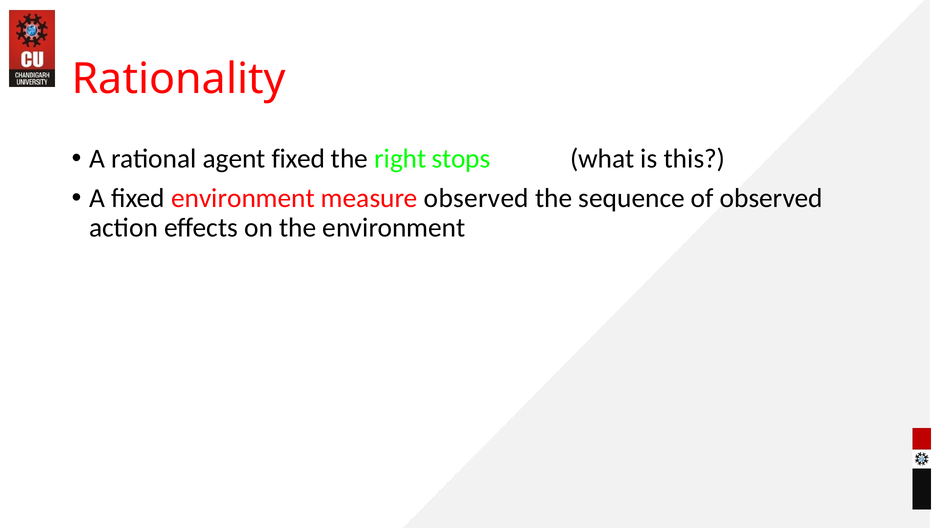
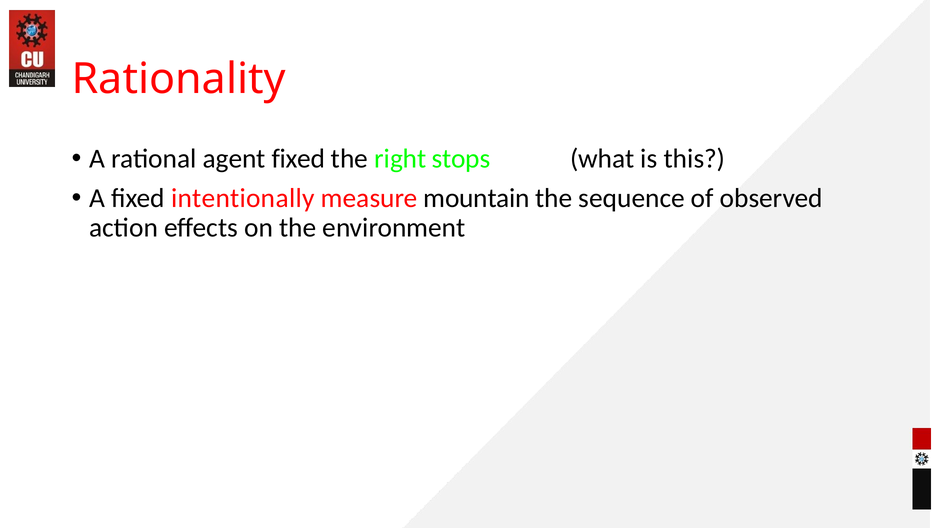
fixed environment: environment -> intentionally (243, 198)
measure observed: observed -> mountain (477, 198)
